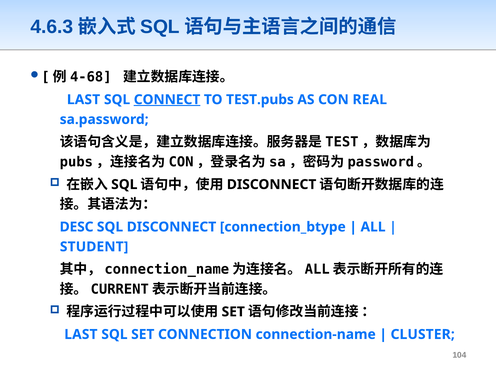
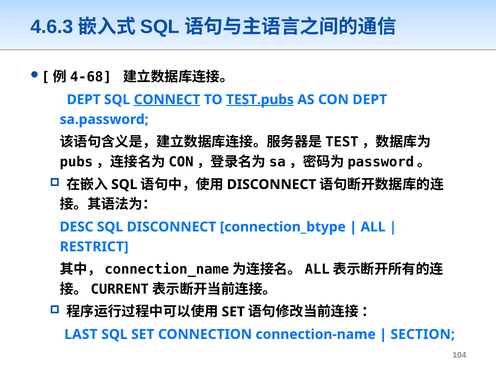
LAST: LAST -> DEPT (84, 100)
TEST.pubs underline: none -> present (260, 100)
CON REAL: REAL -> DEPT (370, 100)
STUDENT: STUDENT -> RESTRICT (94, 247)
CLUSTER: CLUSTER -> SECTION (423, 334)
